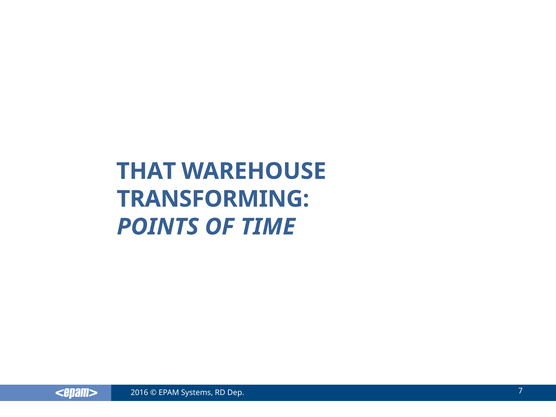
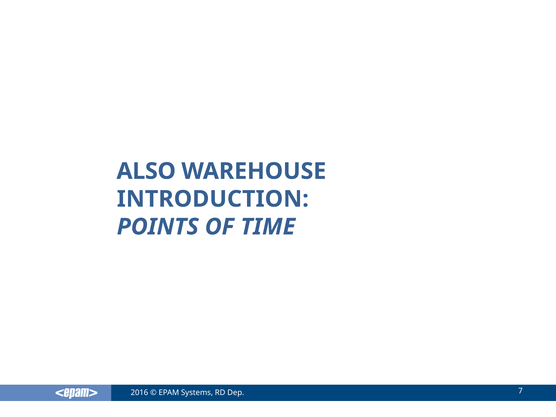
THAT: THAT -> ALSO (146, 171)
TRANSFORMING: TRANSFORMING -> INTRODUCTION (213, 199)
